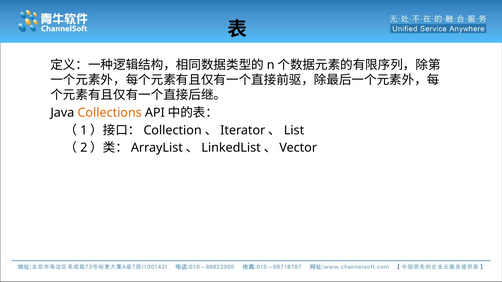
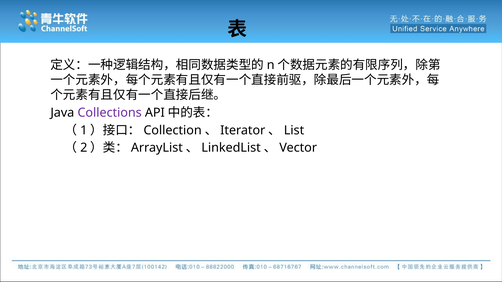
Collections colour: orange -> purple (110, 113)
